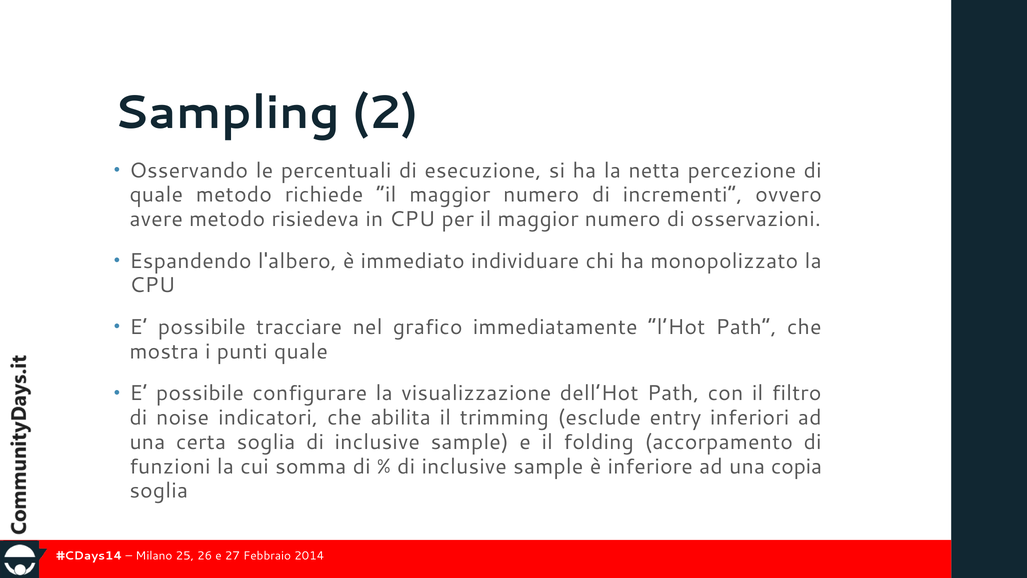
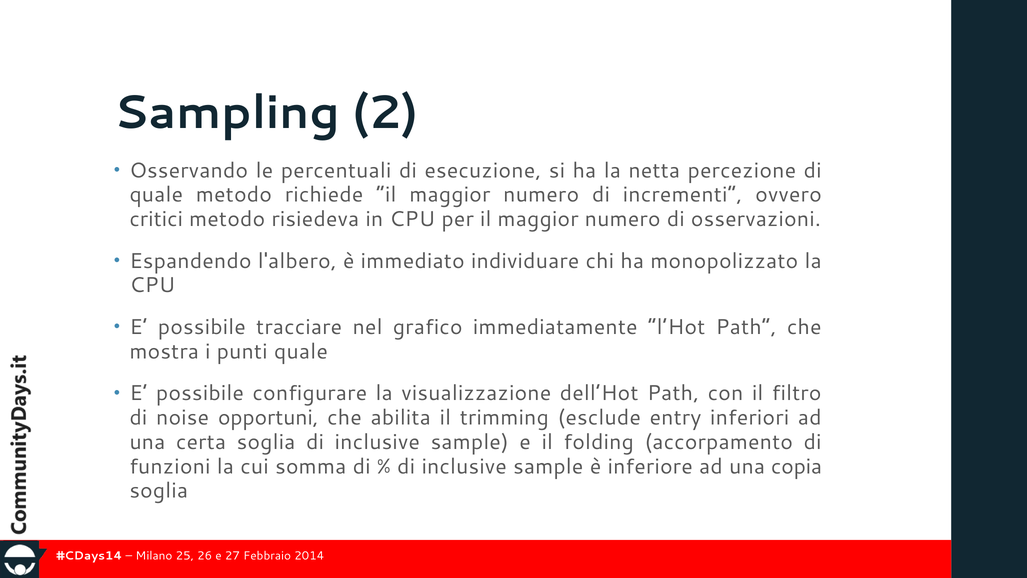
avere: avere -> critici (156, 219)
indicatori: indicatori -> opportuni (268, 417)
